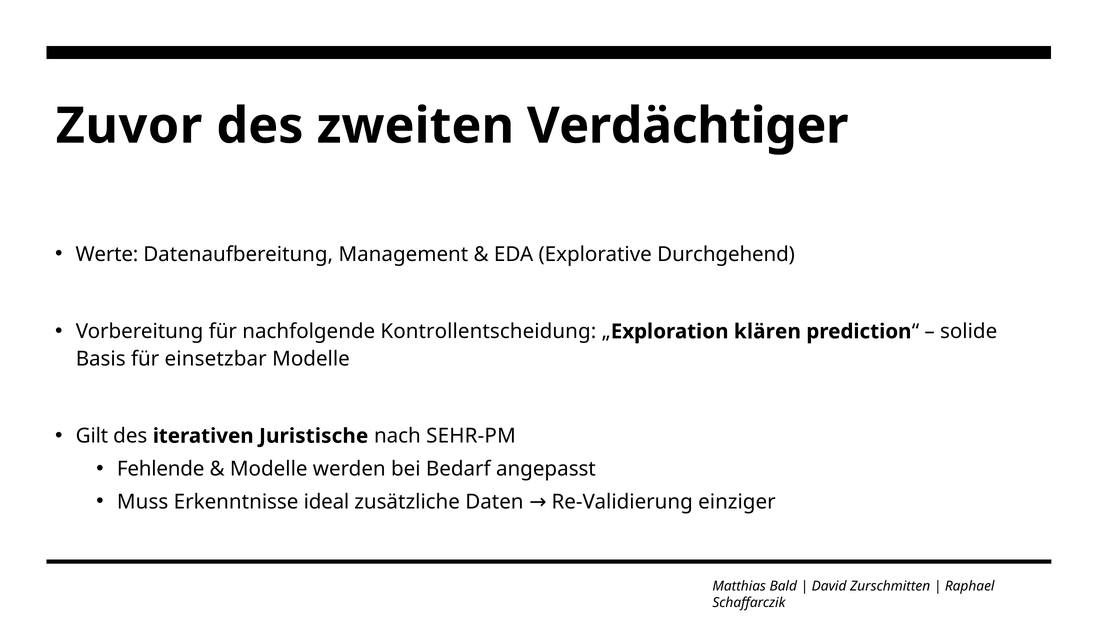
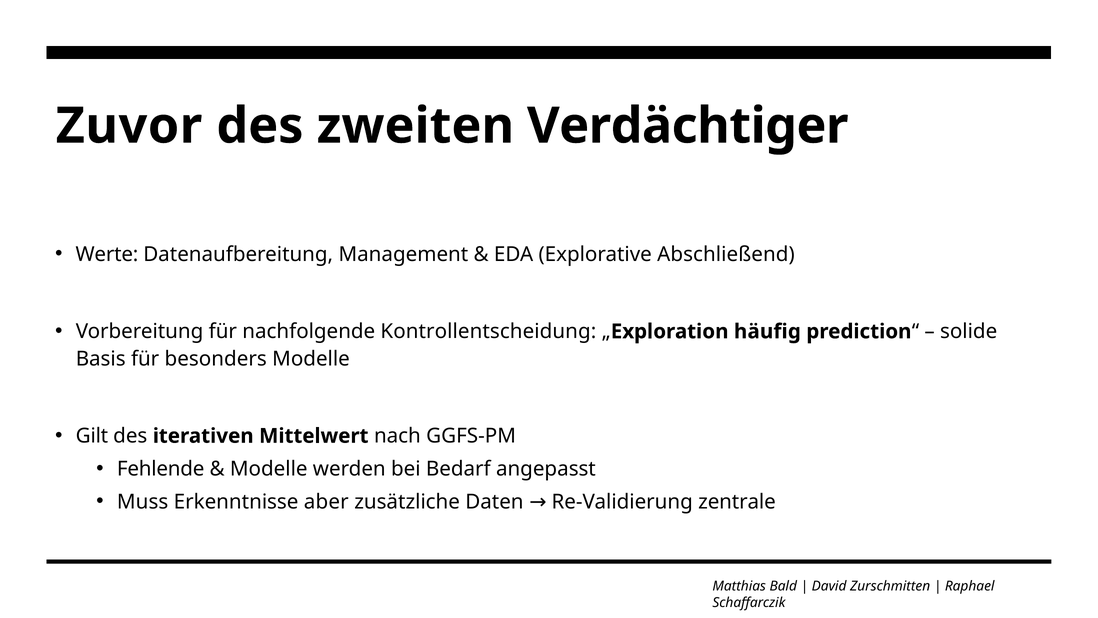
Durchgehend: Durchgehend -> Abschließend (726, 254)
klären: klären -> häufig (767, 331)
einsetzbar: einsetzbar -> besonders (216, 358)
Juristische: Juristische -> Mittelwert (314, 436)
SEHR-PM: SEHR-PM -> GGFS-PM (471, 436)
ideal: ideal -> aber (326, 501)
einziger: einziger -> zentrale (737, 501)
